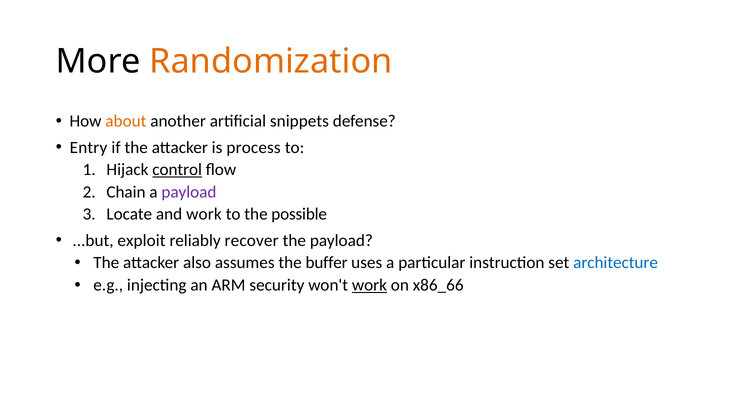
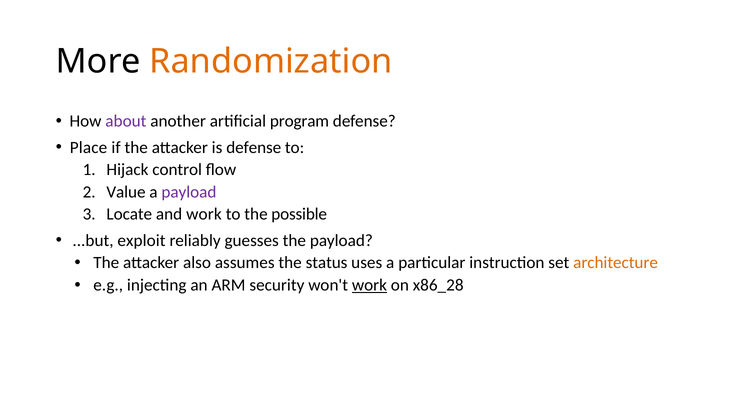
about colour: orange -> purple (126, 122)
snippets: snippets -> program (300, 122)
Entry: Entry -> Place (89, 148)
is process: process -> defense (254, 148)
control underline: present -> none (177, 170)
Chain: Chain -> Value (126, 192)
recover: recover -> guesses (252, 241)
buffer: buffer -> status (327, 263)
architecture colour: blue -> orange (616, 263)
x86_66: x86_66 -> x86_28 (438, 286)
